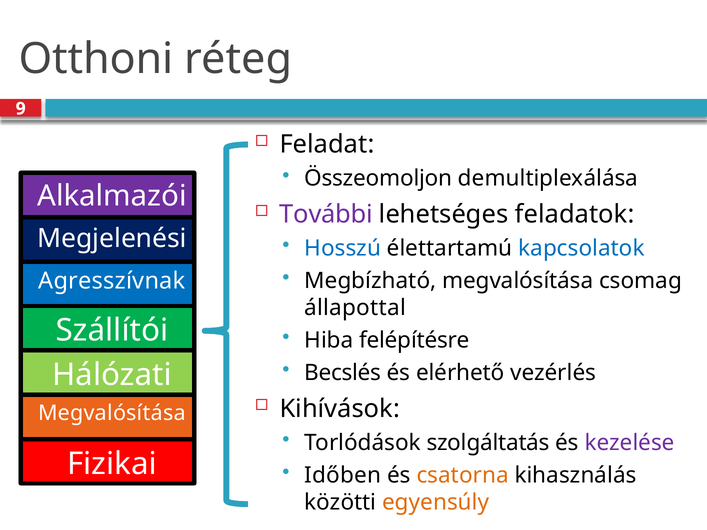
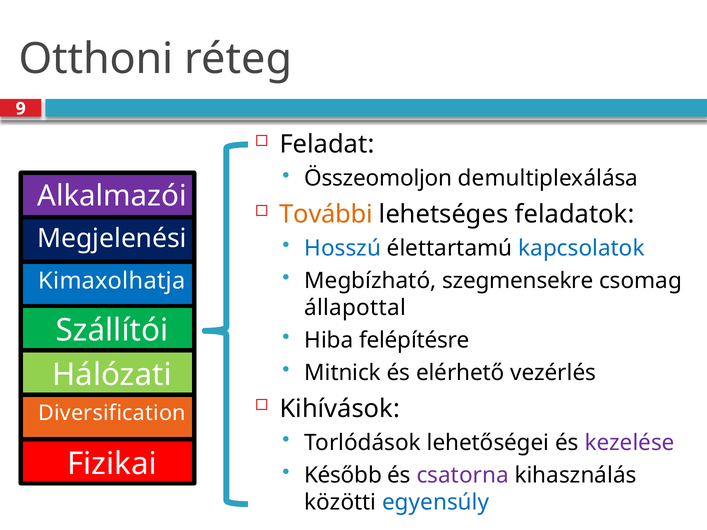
További colour: purple -> orange (326, 214)
Megbízható megvalósítása: megvalósítása -> szegmensekre (518, 281)
Agresszívnak: Agresszívnak -> Kimaxolhatja (112, 281)
Becslés: Becslés -> Mitnick (343, 373)
Megvalósítása: Megvalósítása -> Diversification (112, 413)
szolgáltatás: szolgáltatás -> lehetőségei (488, 443)
Időben: Időben -> Később (343, 475)
csatorna colour: orange -> purple (463, 475)
egyensúly colour: orange -> blue (436, 502)
